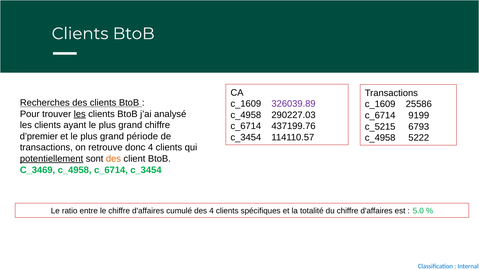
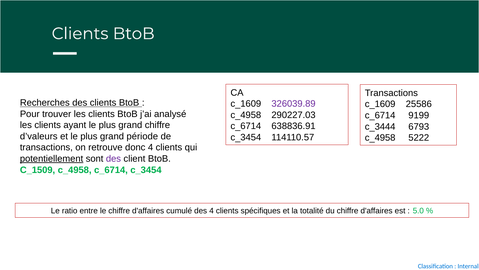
les underline: present -> none (80, 114)
437199.76: 437199.76 -> 638836.91 (294, 126)
c_5215: c_5215 -> c_3444 (380, 126)
d’premier: d’premier -> d’valeurs (39, 136)
des colour: orange -> purple (113, 158)
C_3469: C_3469 -> C_1509 (38, 170)
